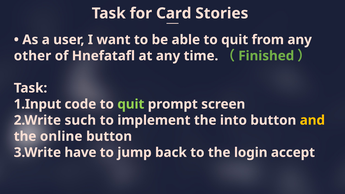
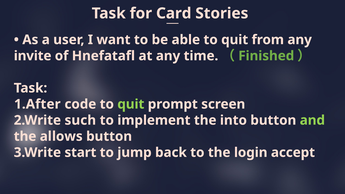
other: other -> invite (33, 56)
1.Input: 1.Input -> 1.After (37, 104)
and colour: yellow -> light green (312, 120)
online: online -> allows (61, 136)
have: have -> start (80, 153)
